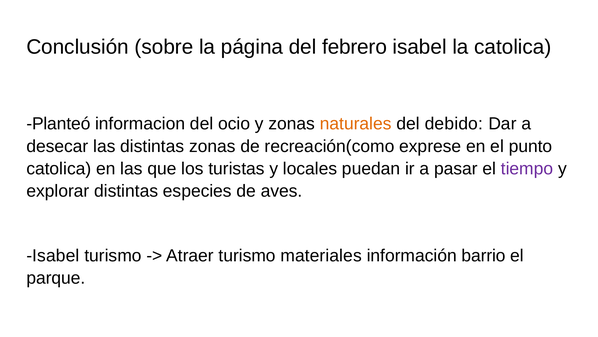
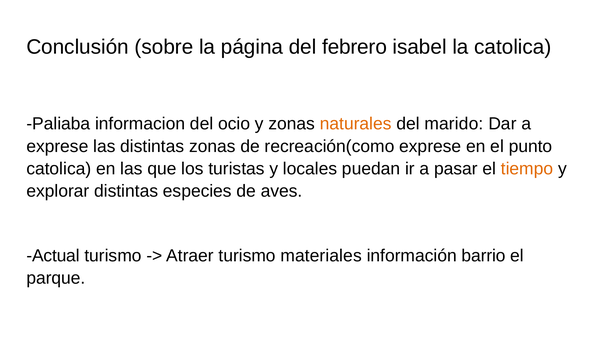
Planteó: Planteó -> Paliaba (58, 124)
debido: debido -> marido (454, 124)
desecar: desecar -> exprese (57, 146)
tiempo colour: purple -> orange (527, 168)
Isabel: Isabel -> Actual (53, 255)
